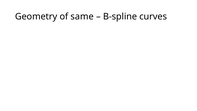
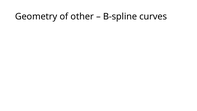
same: same -> other (82, 17)
